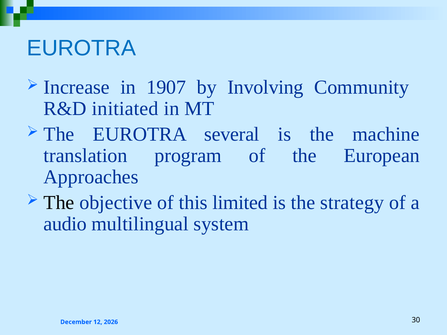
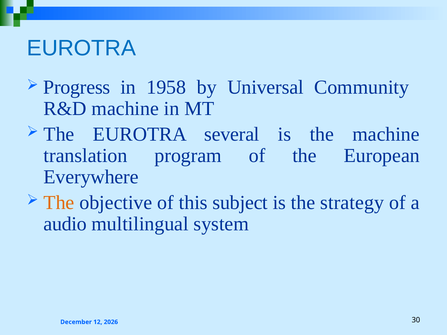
Increase: Increase -> Progress (77, 87)
1907: 1907 -> 1958 (166, 87)
Involving: Involving -> Universal (265, 87)
R&D initiated: initiated -> machine (125, 109)
Approaches: Approaches -> Everywhere (91, 177)
The colour: black -> orange (59, 203)
limited: limited -> subject (240, 203)
